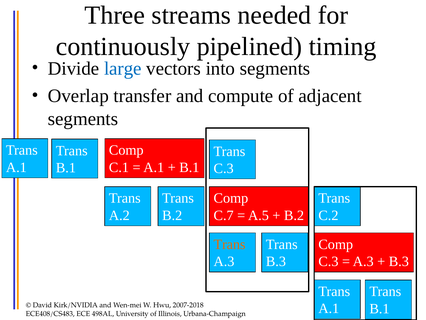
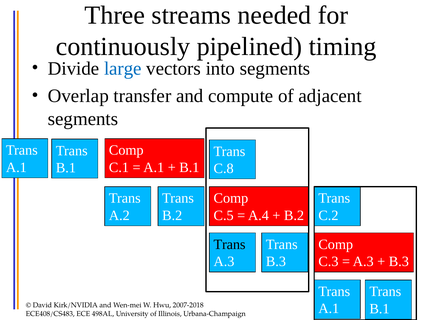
C.3: C.3 -> C.8 (224, 168)
C.7: C.7 -> C.5 (224, 215)
A.5: A.5 -> A.4 (258, 215)
Trans colour: orange -> black (230, 244)
